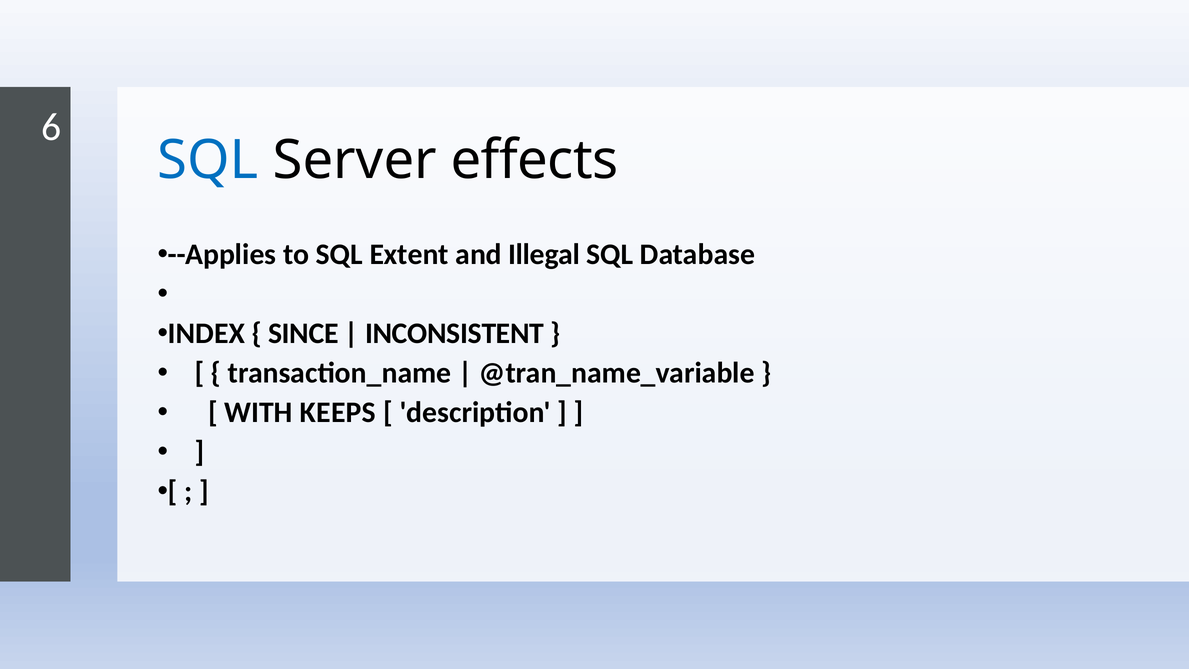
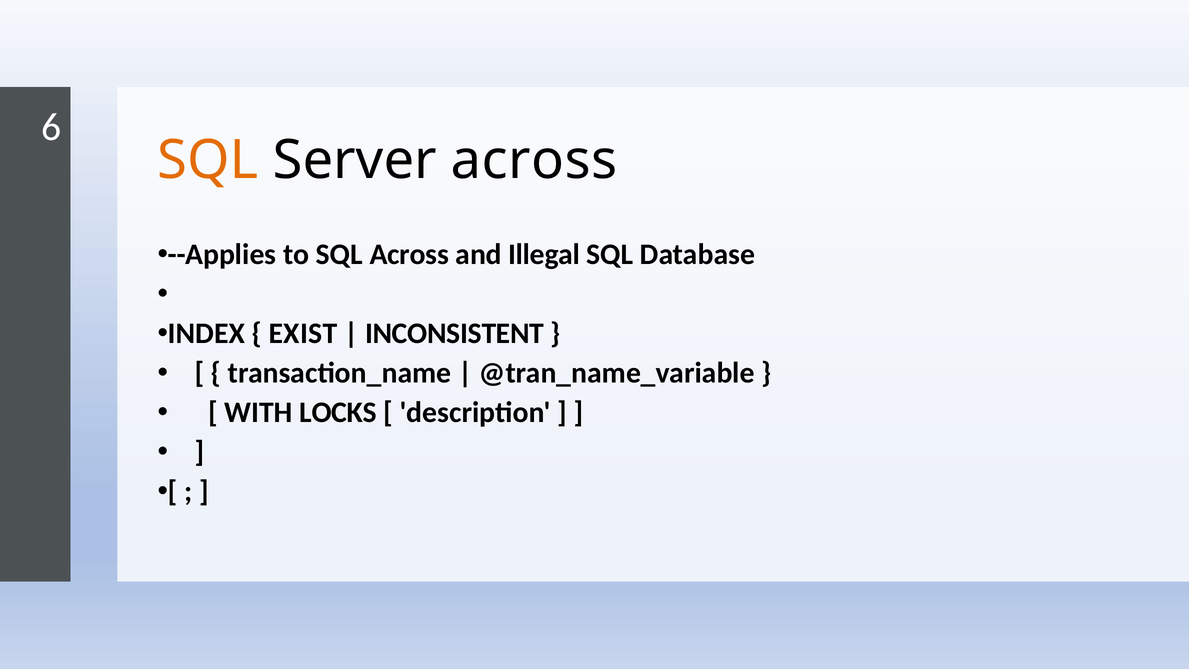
SQL colour: blue -> orange (208, 160)
Server effects: effects -> across (534, 160)
SQL Extent: Extent -> Across (409, 254)
SINCE: SINCE -> EXIST (303, 333)
KEEPS: KEEPS -> LOCKS (338, 412)
